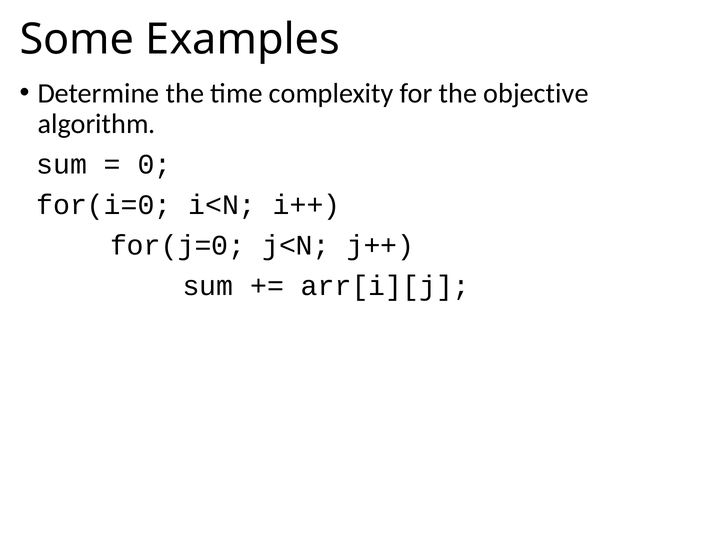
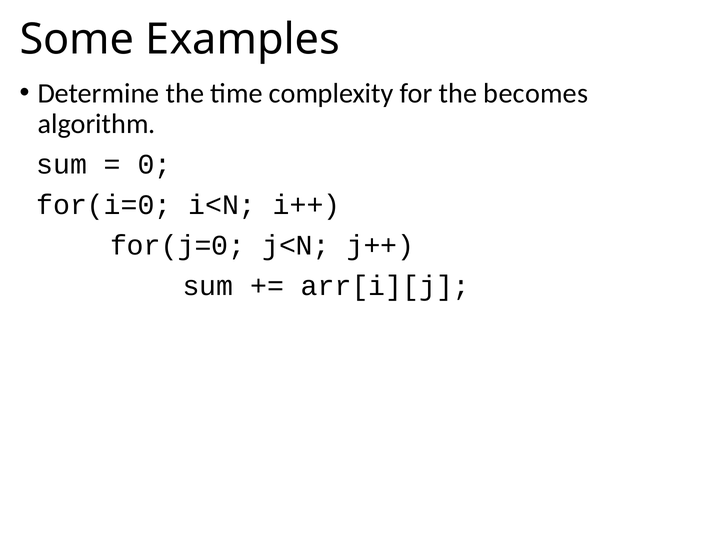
objective: objective -> becomes (536, 93)
